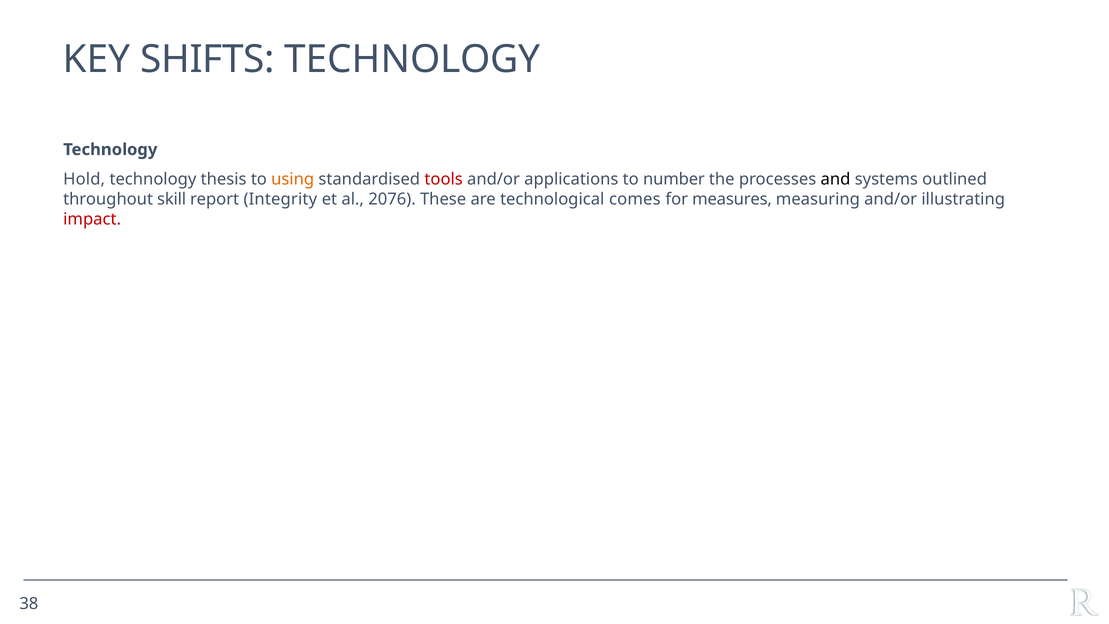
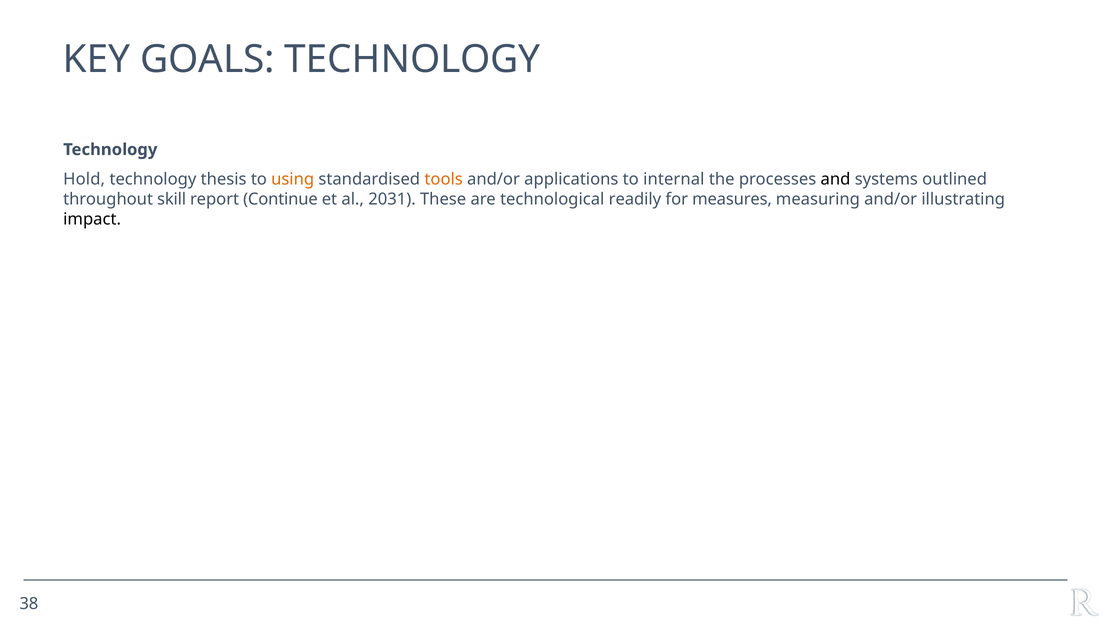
SHIFTS: SHIFTS -> GOALS (207, 59)
tools colour: red -> orange (444, 179)
number: number -> internal (674, 179)
Integrity: Integrity -> Continue (280, 199)
2076: 2076 -> 2031 (392, 199)
comes: comes -> readily (635, 199)
impact colour: red -> black (92, 219)
